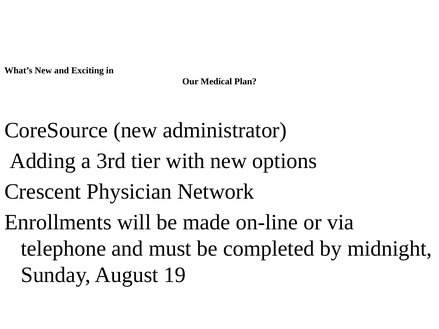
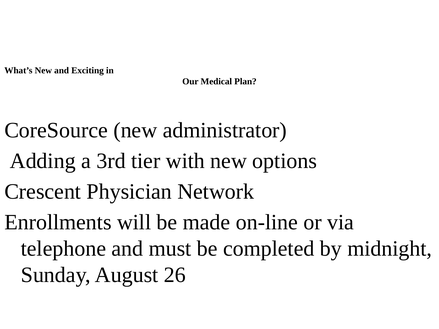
19: 19 -> 26 (175, 275)
